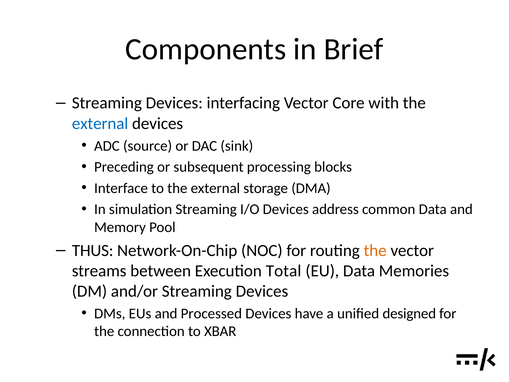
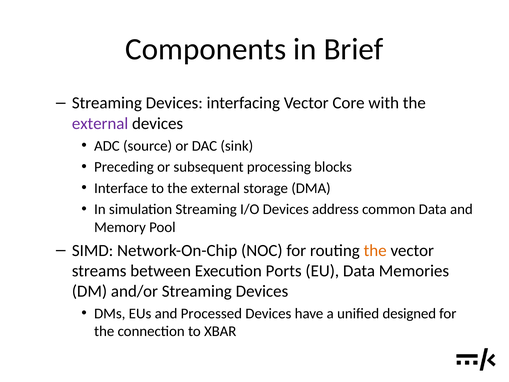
external colour: blue -> purple (100, 123)
THUS: THUS -> SIMD (93, 250)
Total: Total -> Ports (284, 271)
